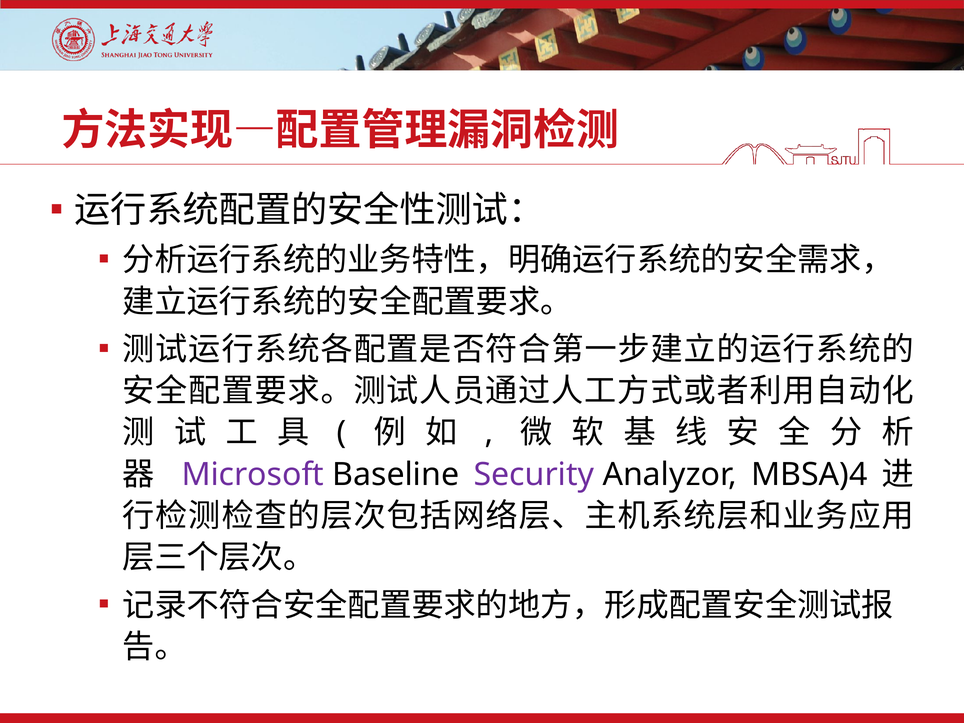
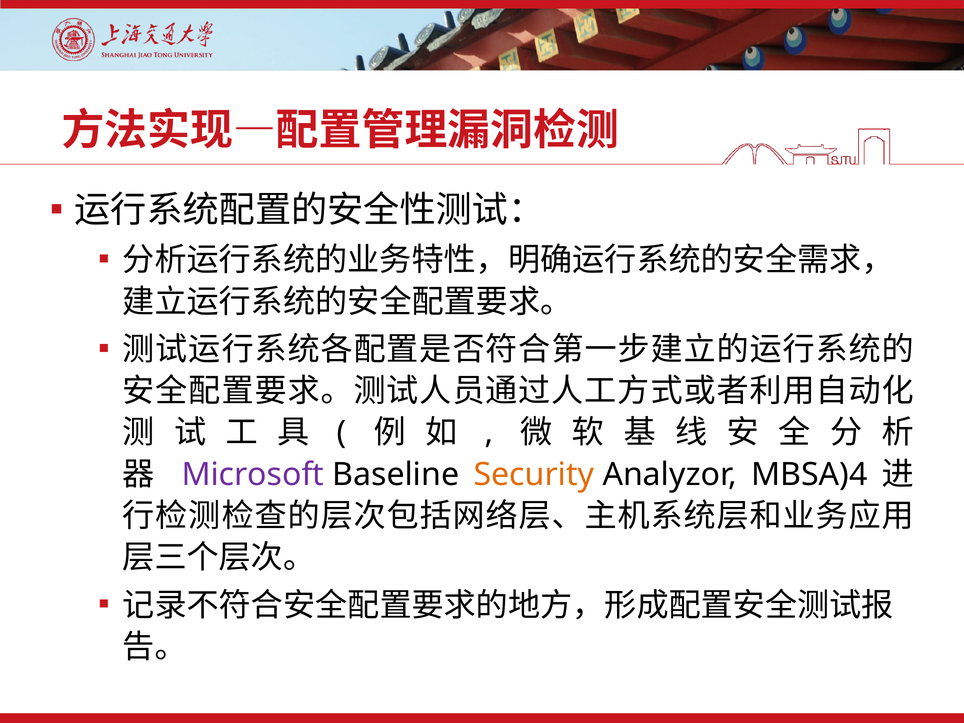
Security colour: purple -> orange (534, 475)
